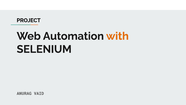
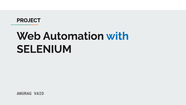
with colour: orange -> blue (117, 36)
